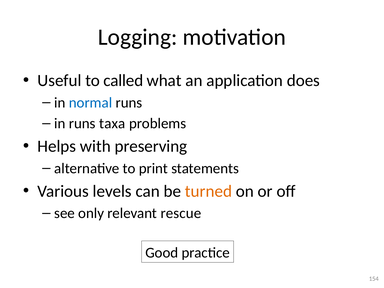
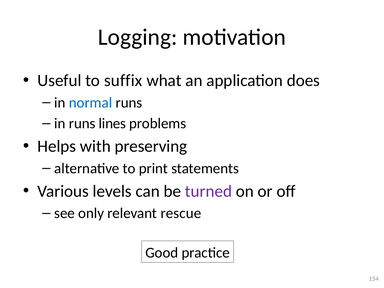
called: called -> suffix (123, 81)
taxa: taxa -> lines (112, 124)
turned colour: orange -> purple (208, 191)
